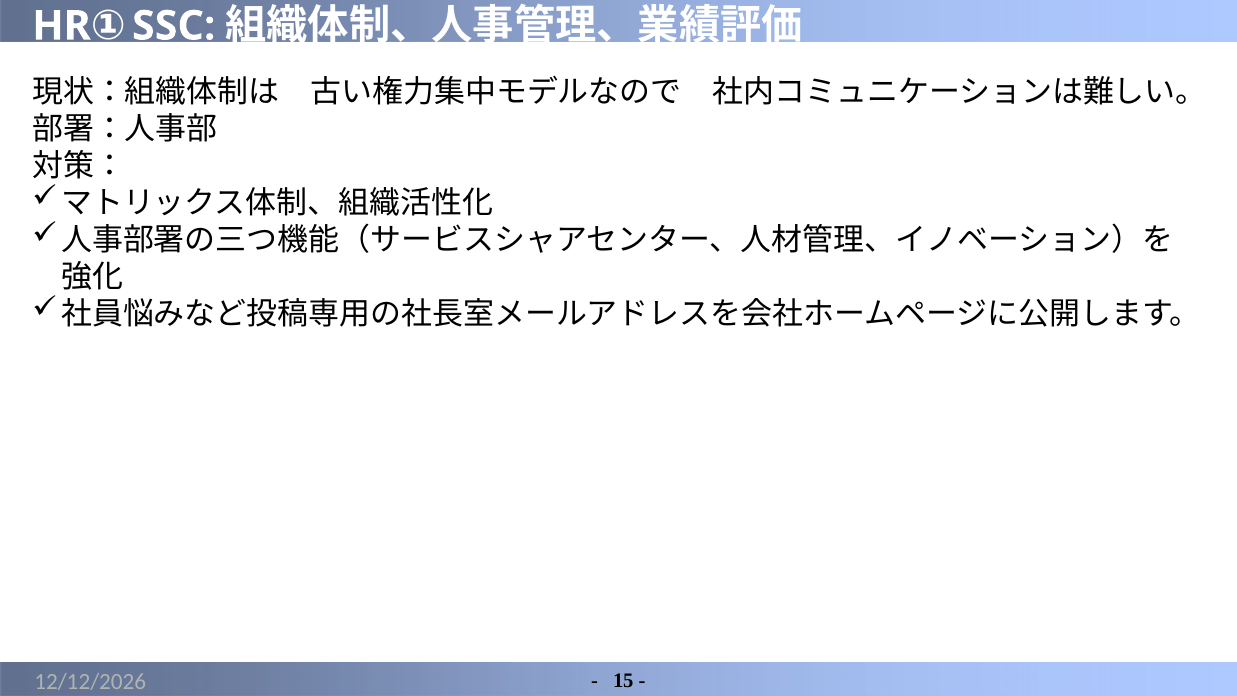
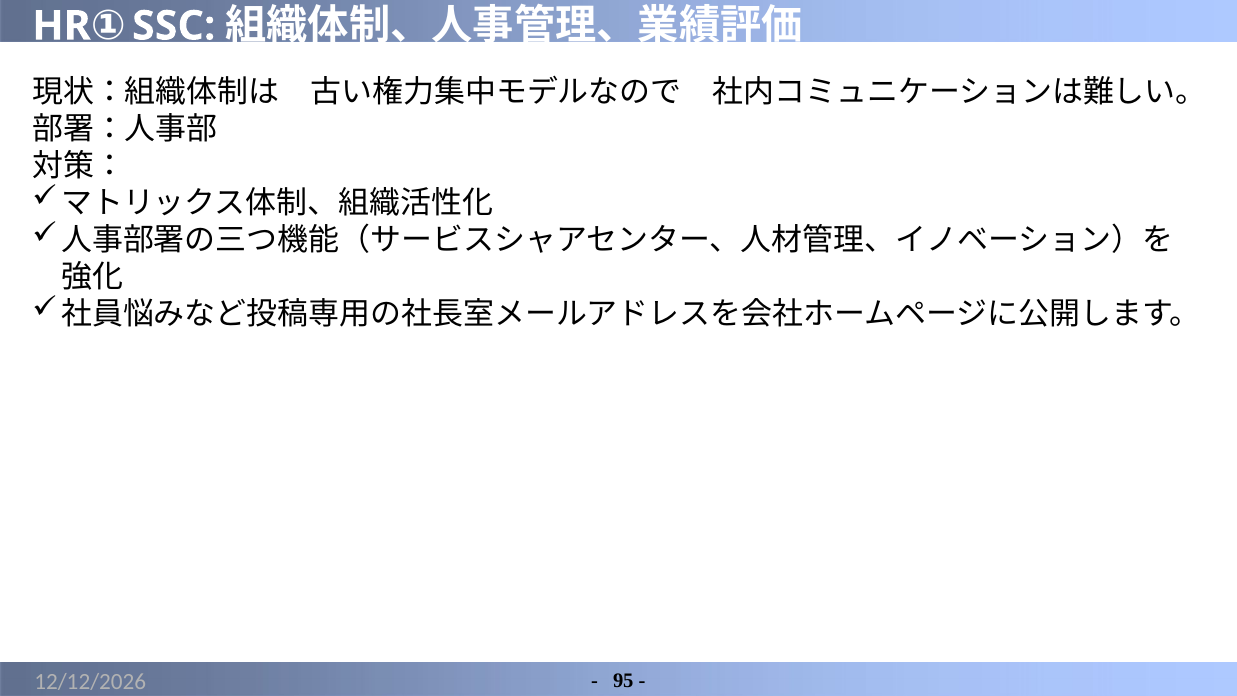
15: 15 -> 95 (623, 680)
